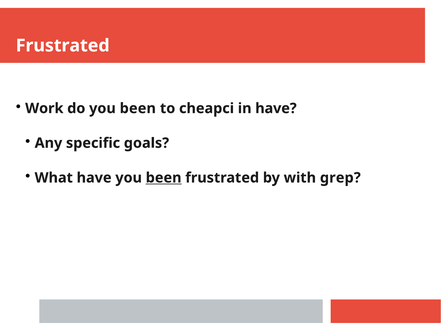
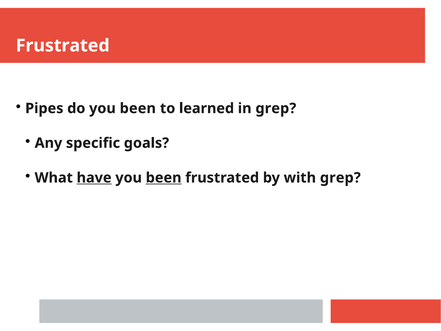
Work: Work -> Pipes (44, 108)
cheapci: cheapci -> learned (207, 108)
in have: have -> grep (276, 108)
have underline: none -> present (94, 178)
